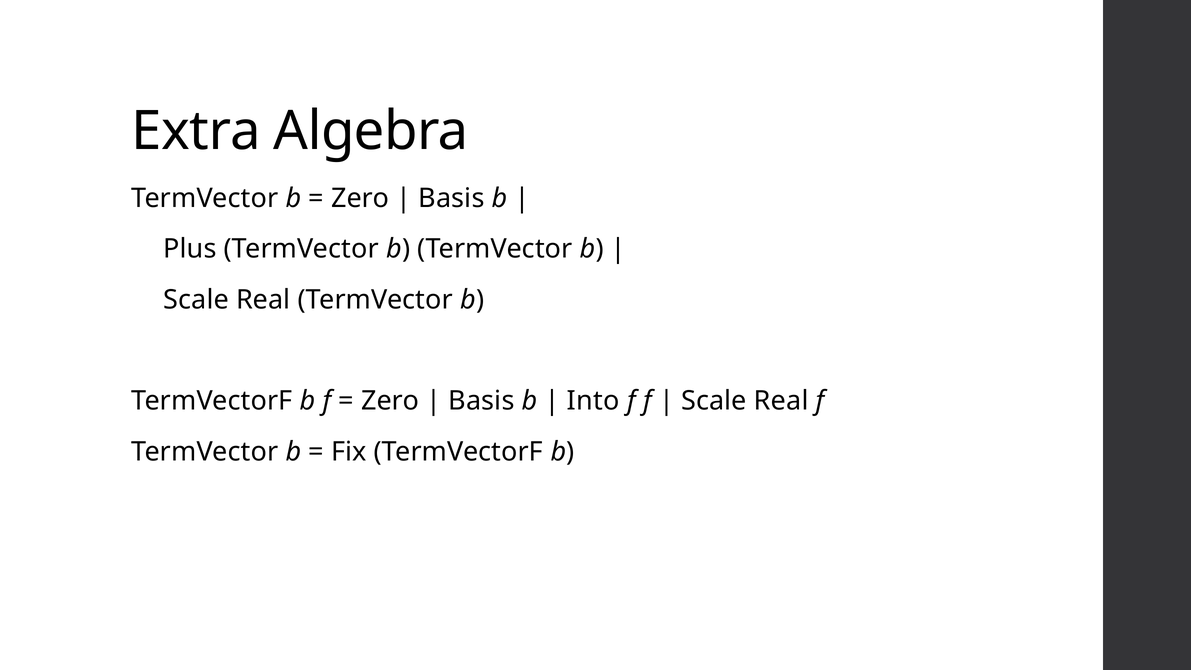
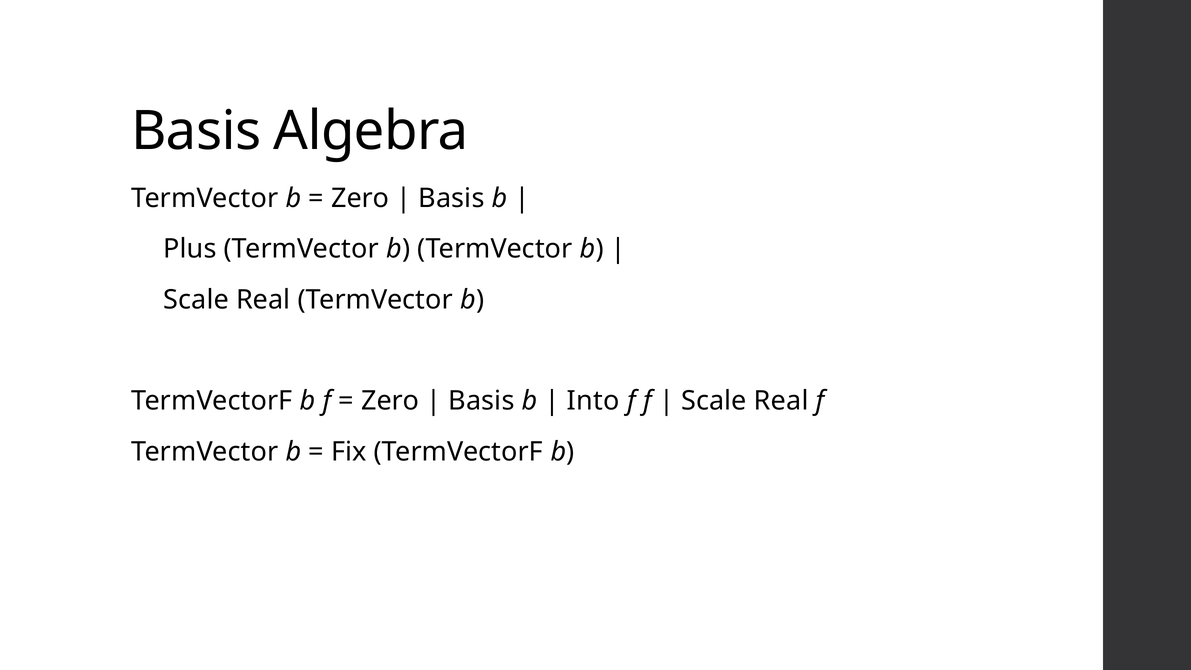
Extra: Extra -> Basis (196, 131)
